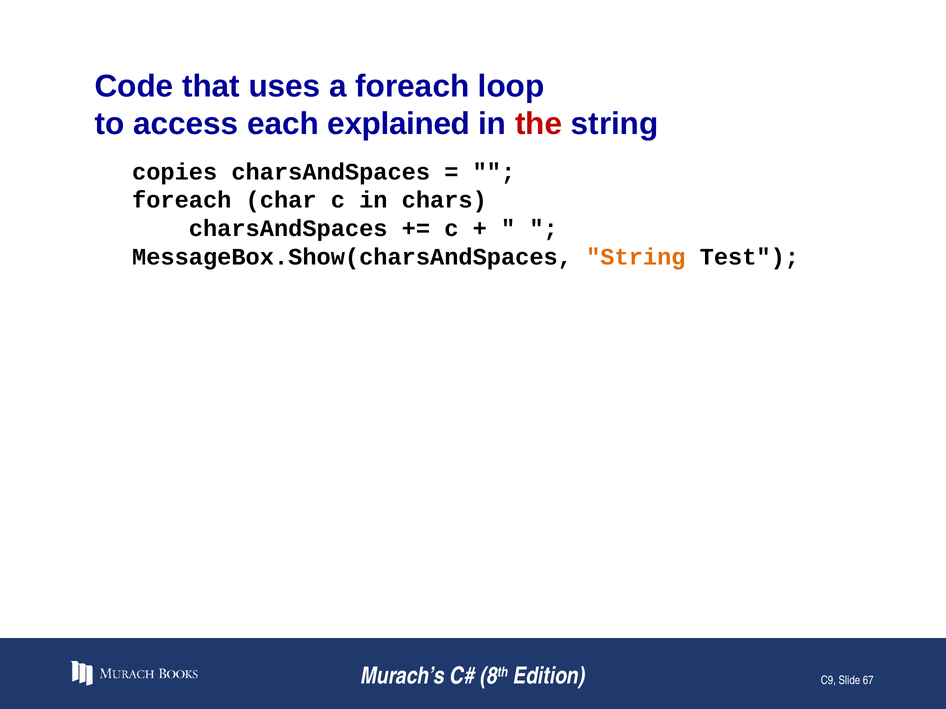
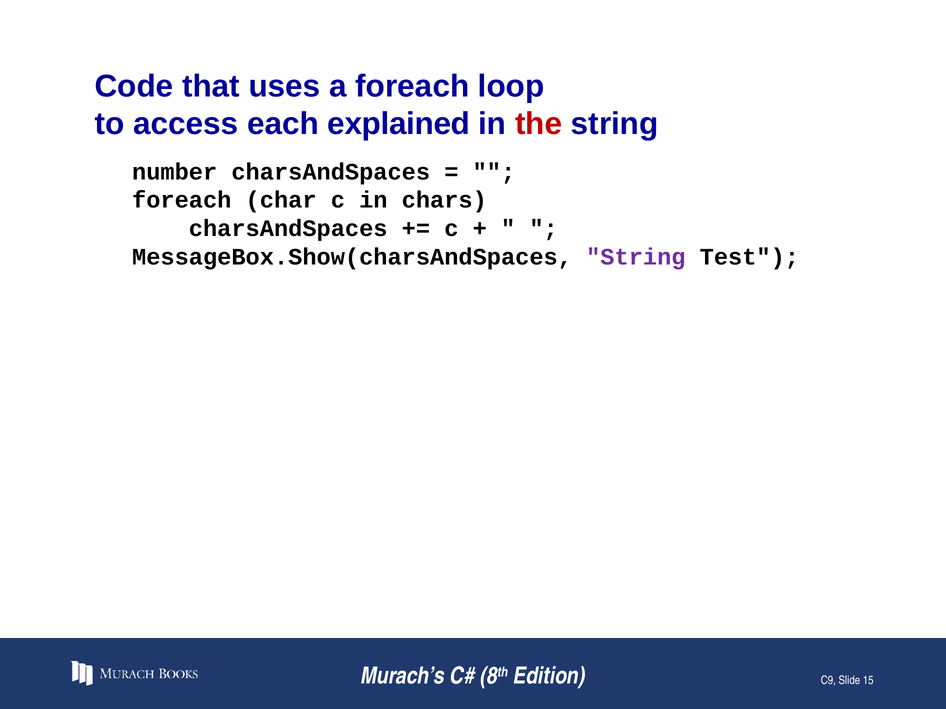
copies: copies -> number (175, 172)
String colour: orange -> purple (636, 257)
67: 67 -> 15 (868, 681)
